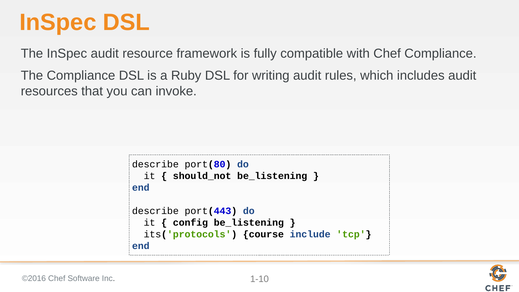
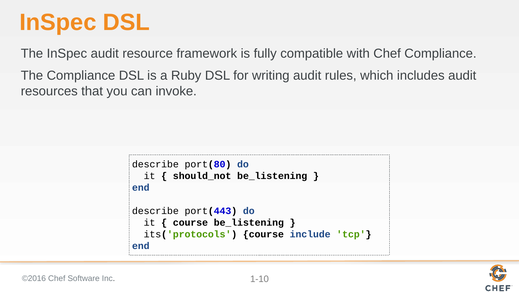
config: config -> course (190, 223)
